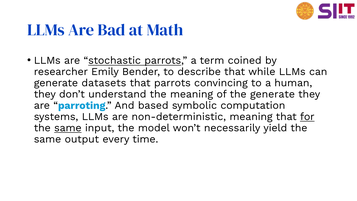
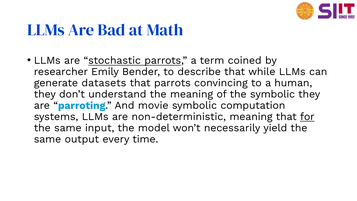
the generate: generate -> symbolic (273, 94)
based: based -> movie (153, 105)
same underline: present -> none (68, 128)
